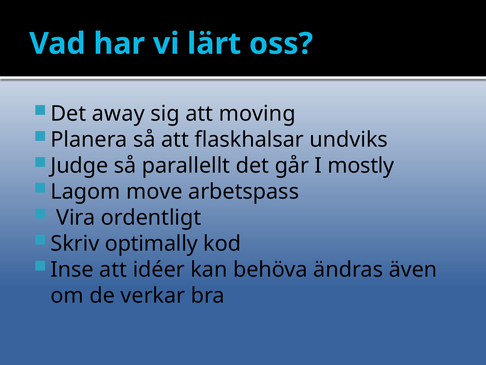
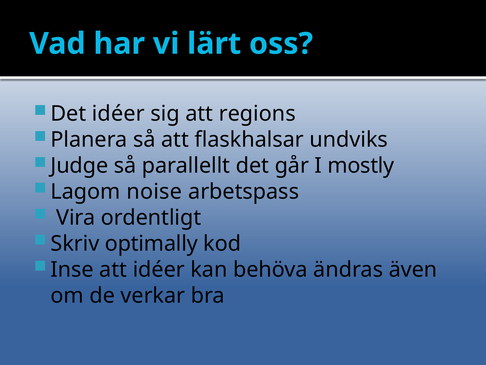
Det away: away -> idéer (118, 114)
moving: moving -> regions (257, 114)
move: move -> noise (154, 191)
